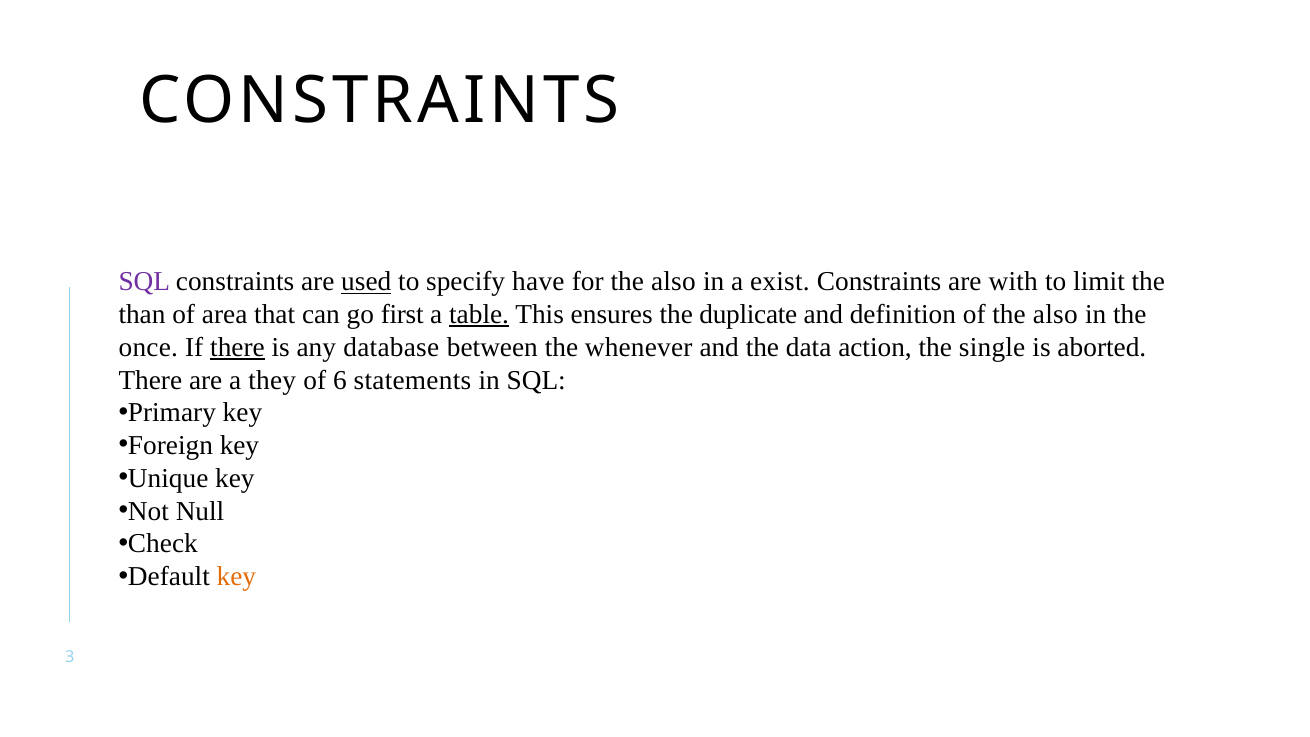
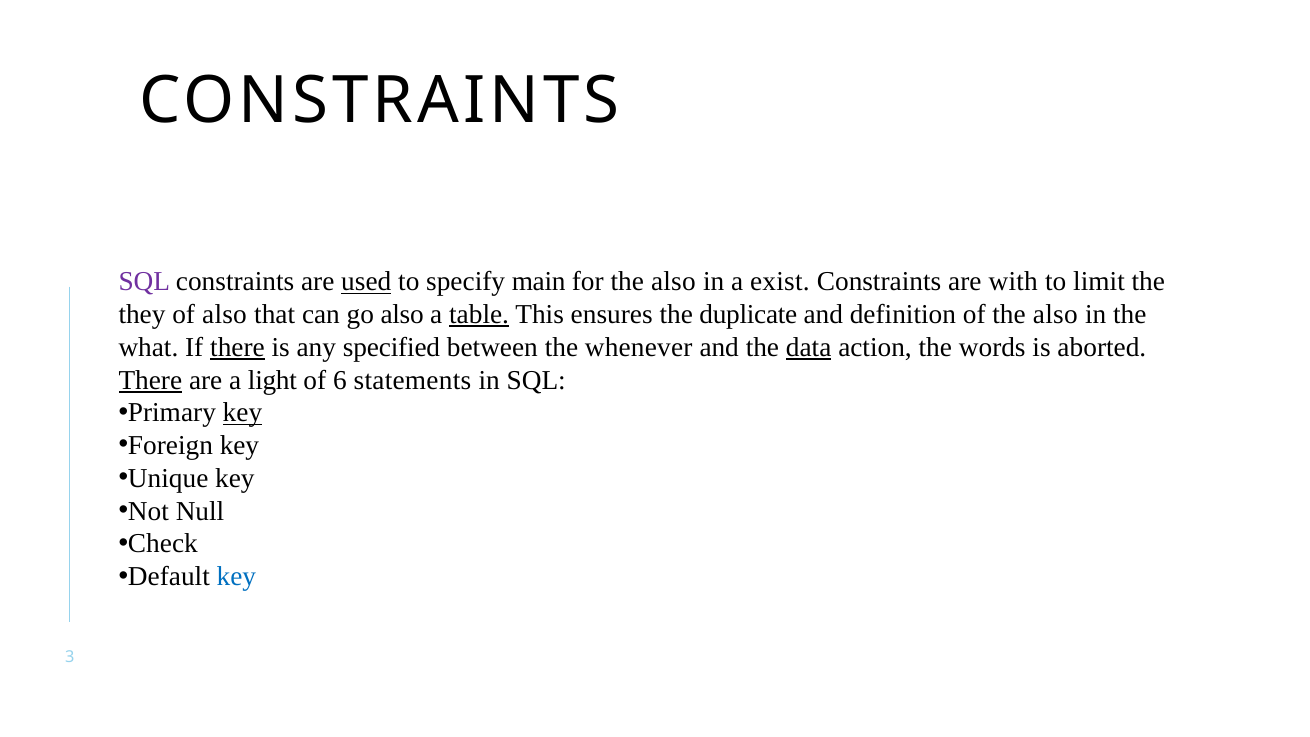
have: have -> main (539, 282)
than: than -> they (142, 314)
of area: area -> also (225, 314)
go first: first -> also (402, 314)
once: once -> what (148, 347)
database: database -> specified (392, 347)
data underline: none -> present (809, 347)
single: single -> words (992, 347)
There underline: none -> present (150, 380)
they: they -> light (272, 380)
key underline: none -> present (242, 413)
key colour: orange -> blue (236, 576)
